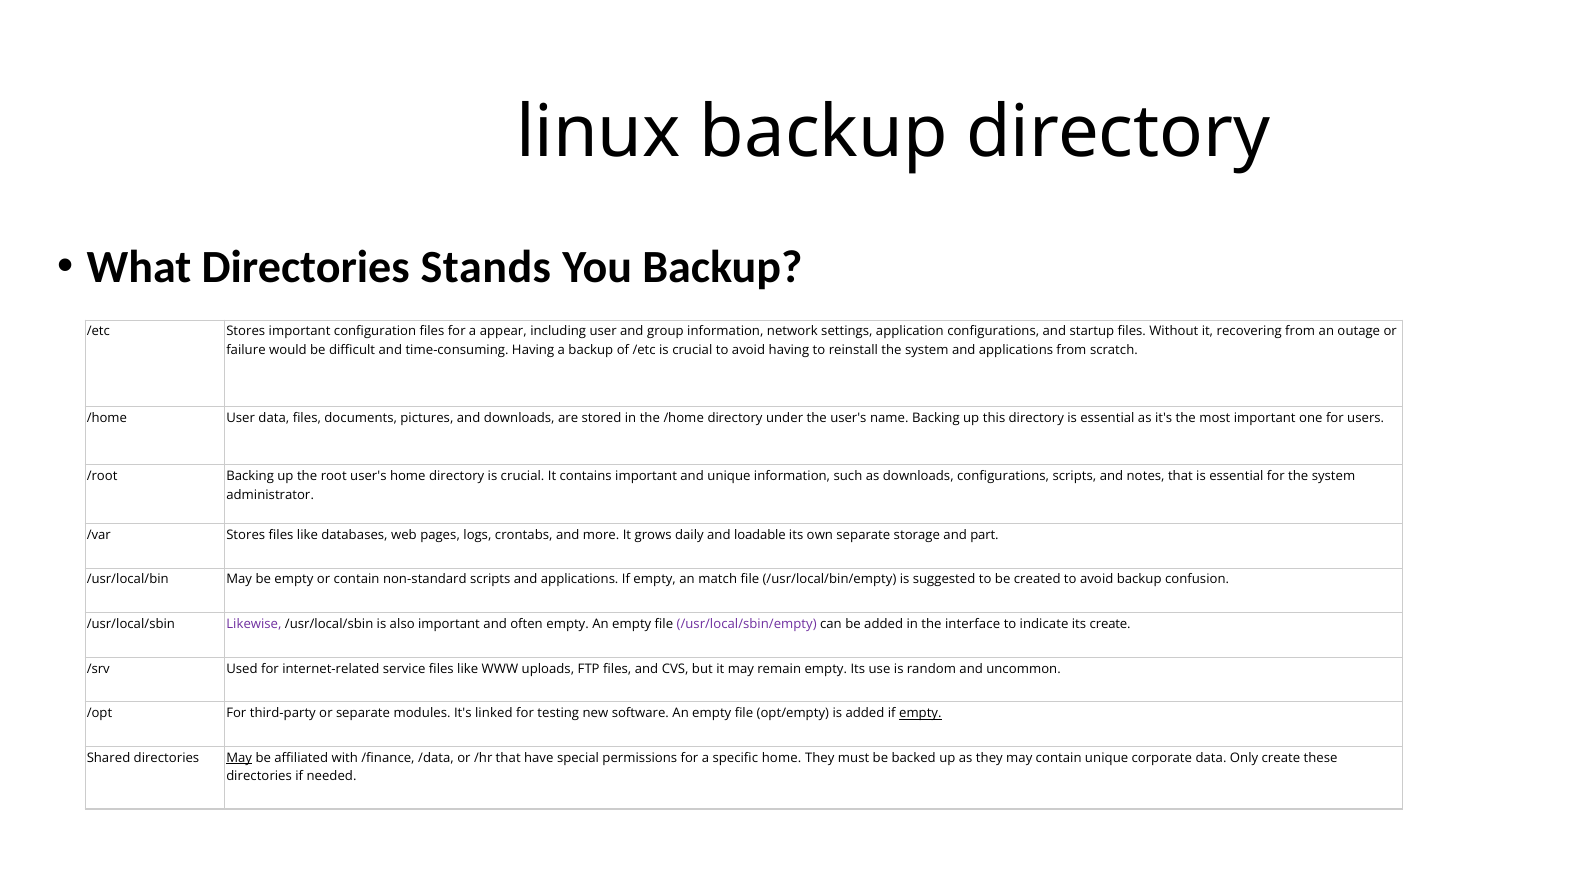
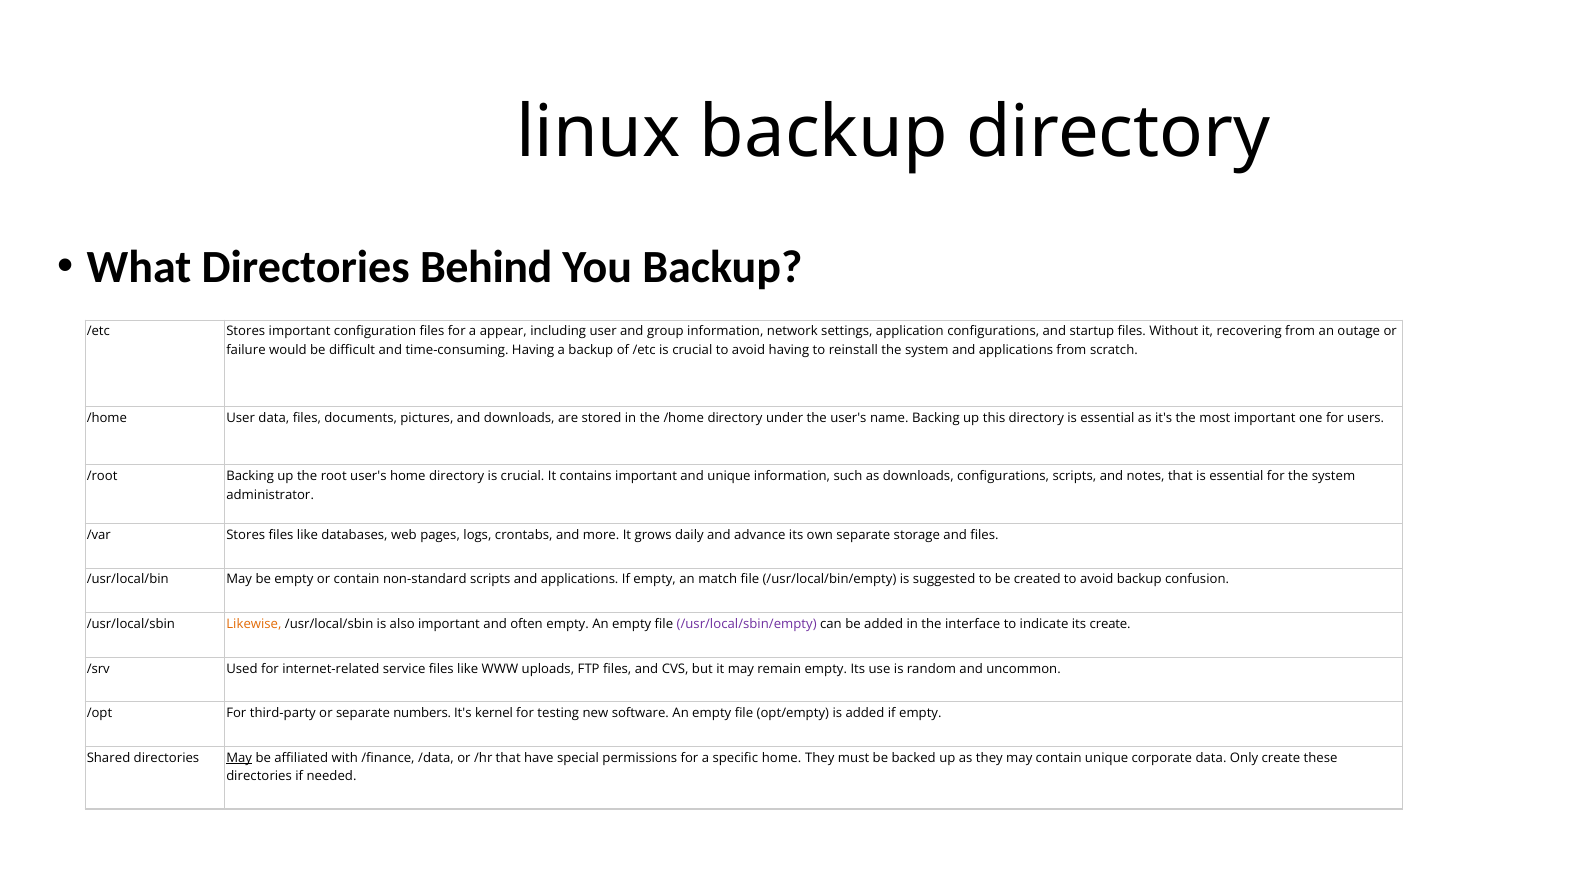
Stands: Stands -> Behind (486, 267)
loadable: loadable -> advance (760, 535)
and part: part -> files (984, 535)
Likewise colour: purple -> orange (254, 624)
modules: modules -> numbers (422, 713)
linked: linked -> kernel (494, 713)
empty underline: present -> none (920, 713)
